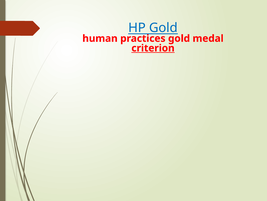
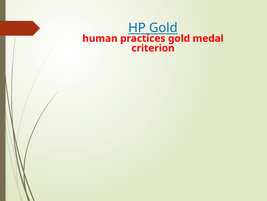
criterion underline: present -> none (153, 48)
